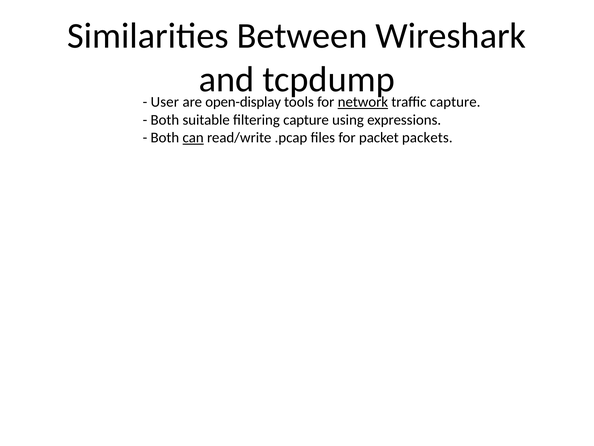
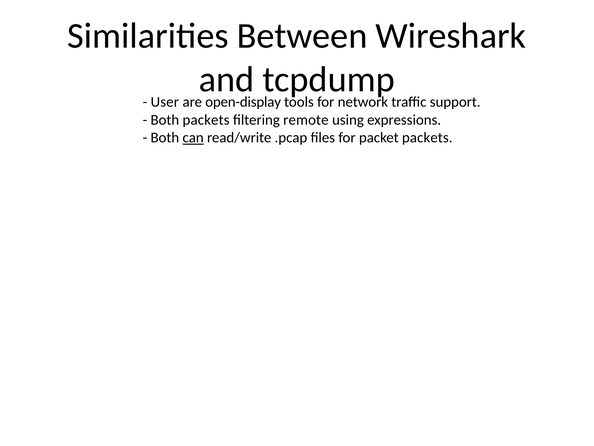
network underline: present -> none (363, 102)
traffic capture: capture -> support (455, 102)
Both suitable: suitable -> packets (206, 120)
filtering capture: capture -> remote (306, 120)
